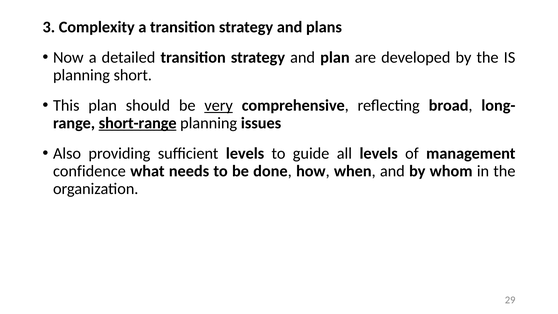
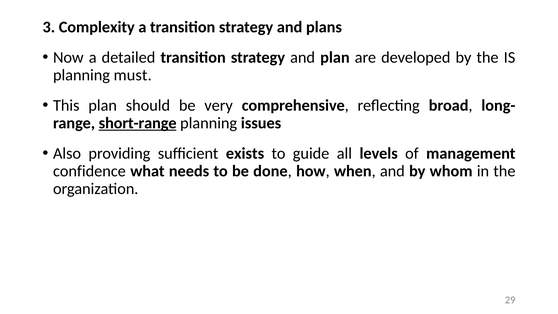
short: short -> must (133, 75)
very underline: present -> none (219, 105)
sufficient levels: levels -> exists (245, 153)
